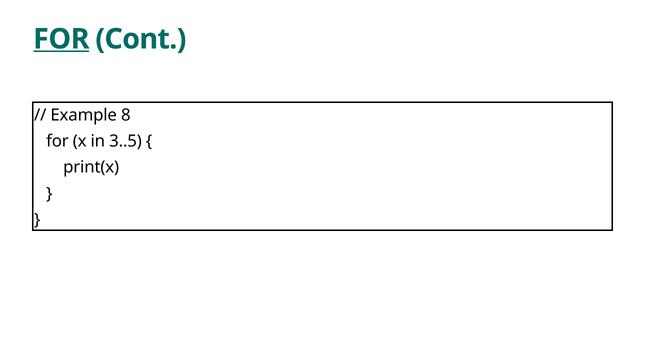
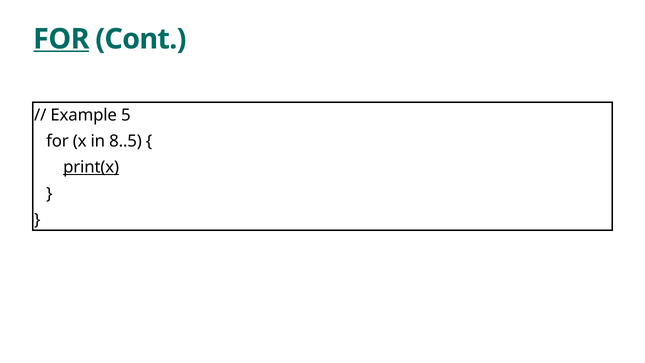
8: 8 -> 5 (126, 115)
3..5: 3..5 -> 8..5 (126, 141)
print(x underline: none -> present (91, 167)
